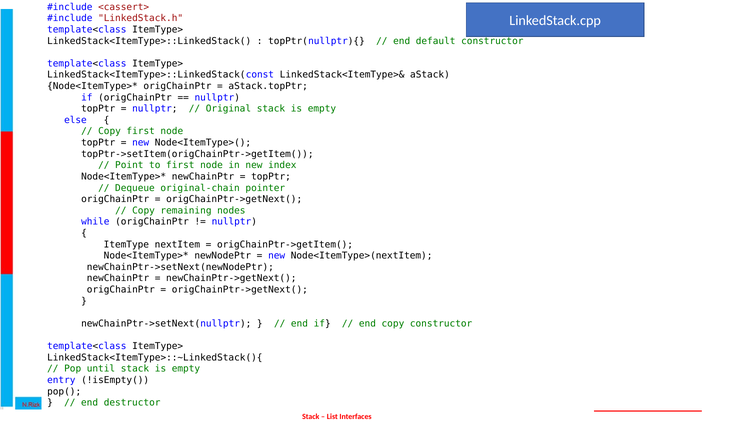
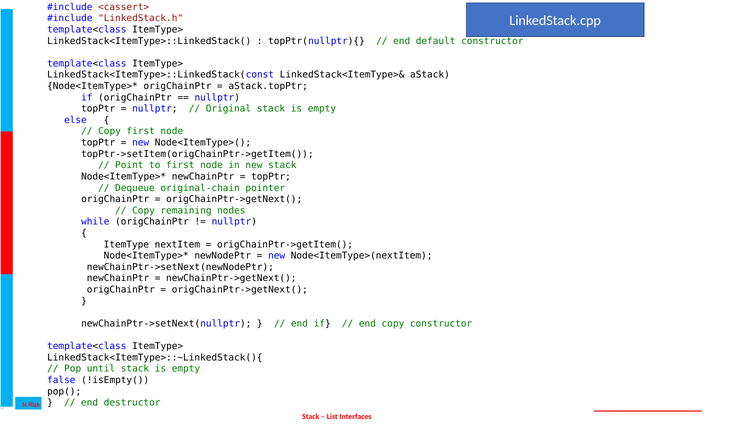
new index: index -> stack (282, 165)
entry: entry -> false (61, 380)
